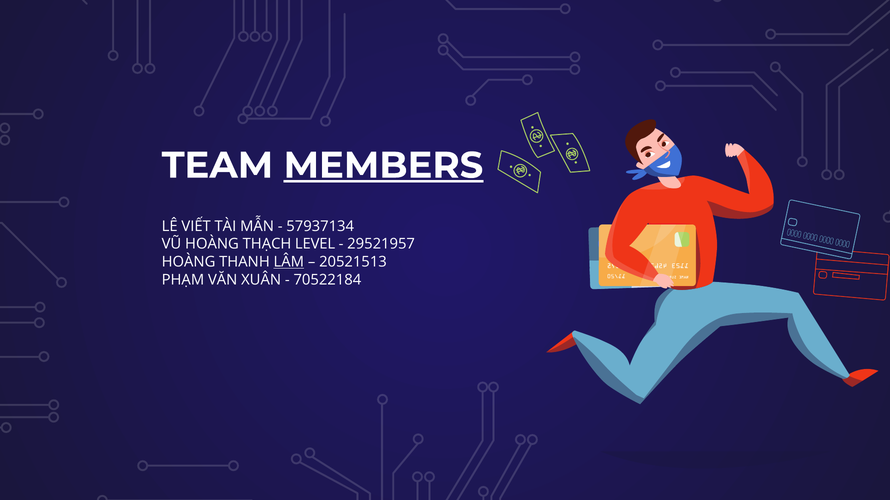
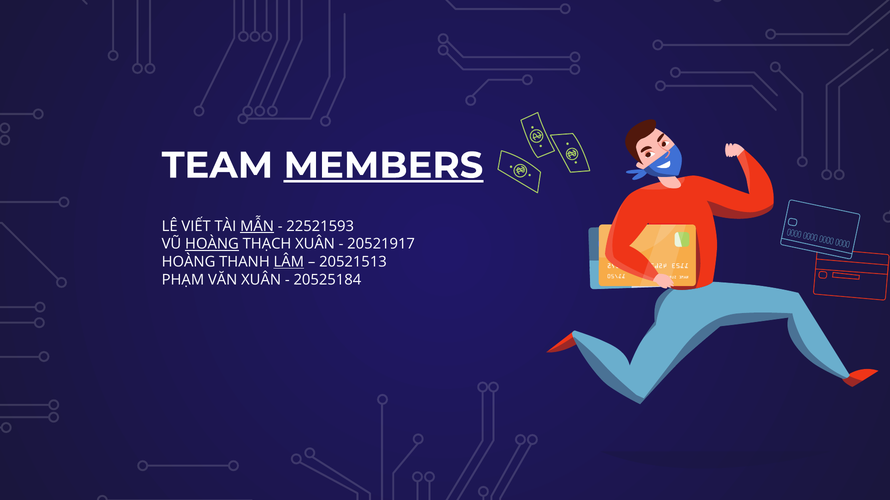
MẪN underline: none -> present (257, 227)
57937134: 57937134 -> 22521593 (320, 227)
HOÀNG underline: none -> present (212, 244)
THẠCH LEVEL: LEVEL -> XUÂN (315, 244)
29521957: 29521957 -> 20521917 (381, 244)
70522184: 70522184 -> 20525184 (327, 280)
